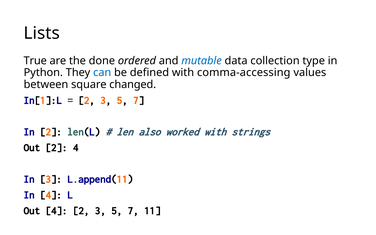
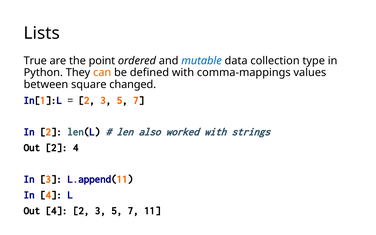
done: done -> point (102, 61)
can colour: blue -> orange (102, 73)
comma-accessing: comma-accessing -> comma-mappings (244, 73)
